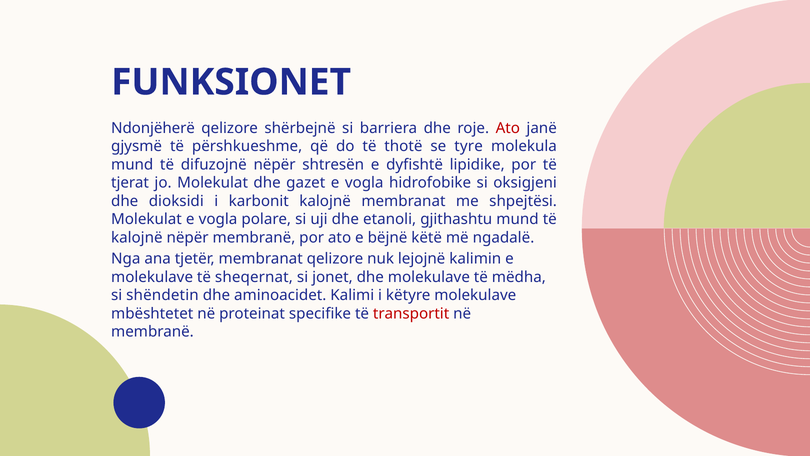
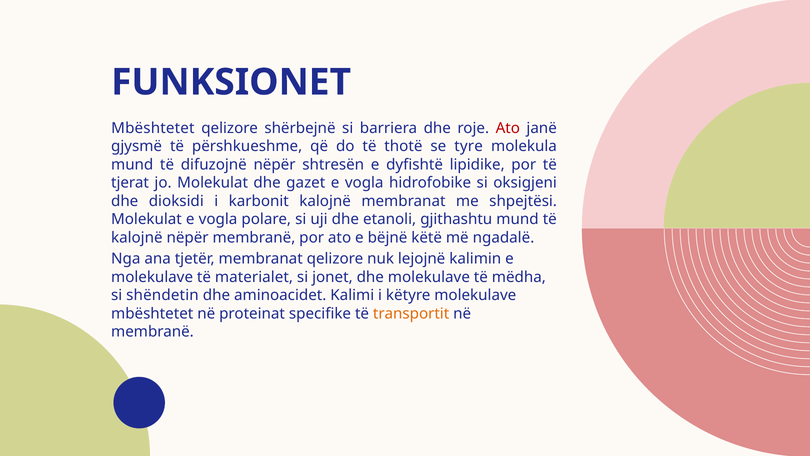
Ndonjëherë: Ndonjëherë -> Mbështetet (153, 128)
sheqernat: sheqernat -> materialet (254, 277)
transportit colour: red -> orange (411, 313)
